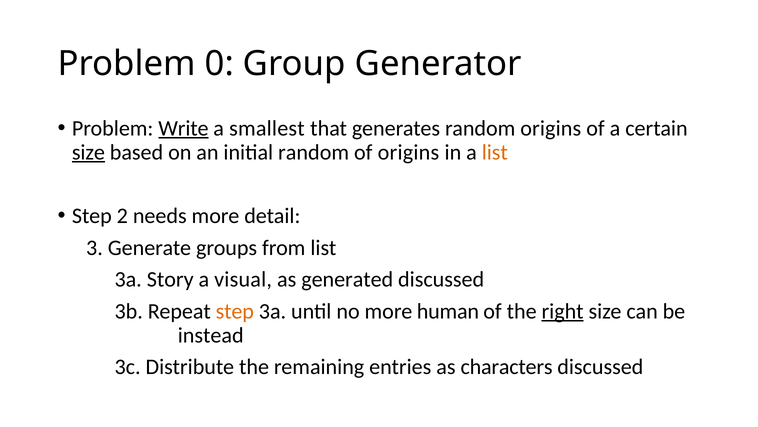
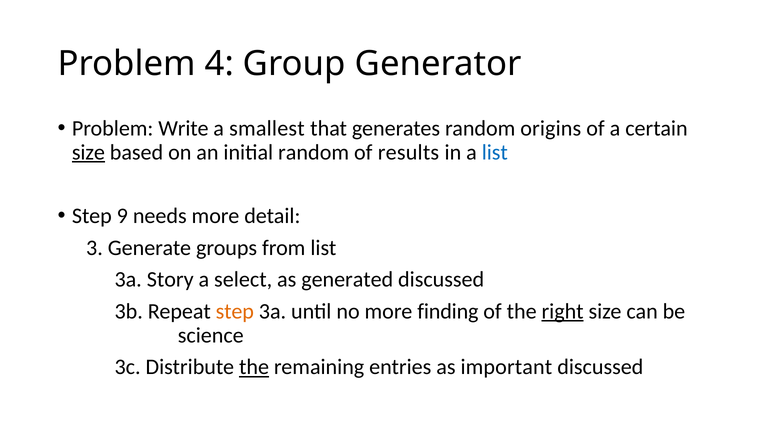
0: 0 -> 4 (219, 64)
Write underline: present -> none (183, 128)
of origins: origins -> results (408, 152)
list colour: orange -> blue (495, 152)
2: 2 -> 9 (122, 216)
visual: visual -> select (243, 279)
human: human -> finding (448, 311)
instead: instead -> science (211, 335)
the underline: none -> present (254, 367)
characters: characters -> important (506, 367)
